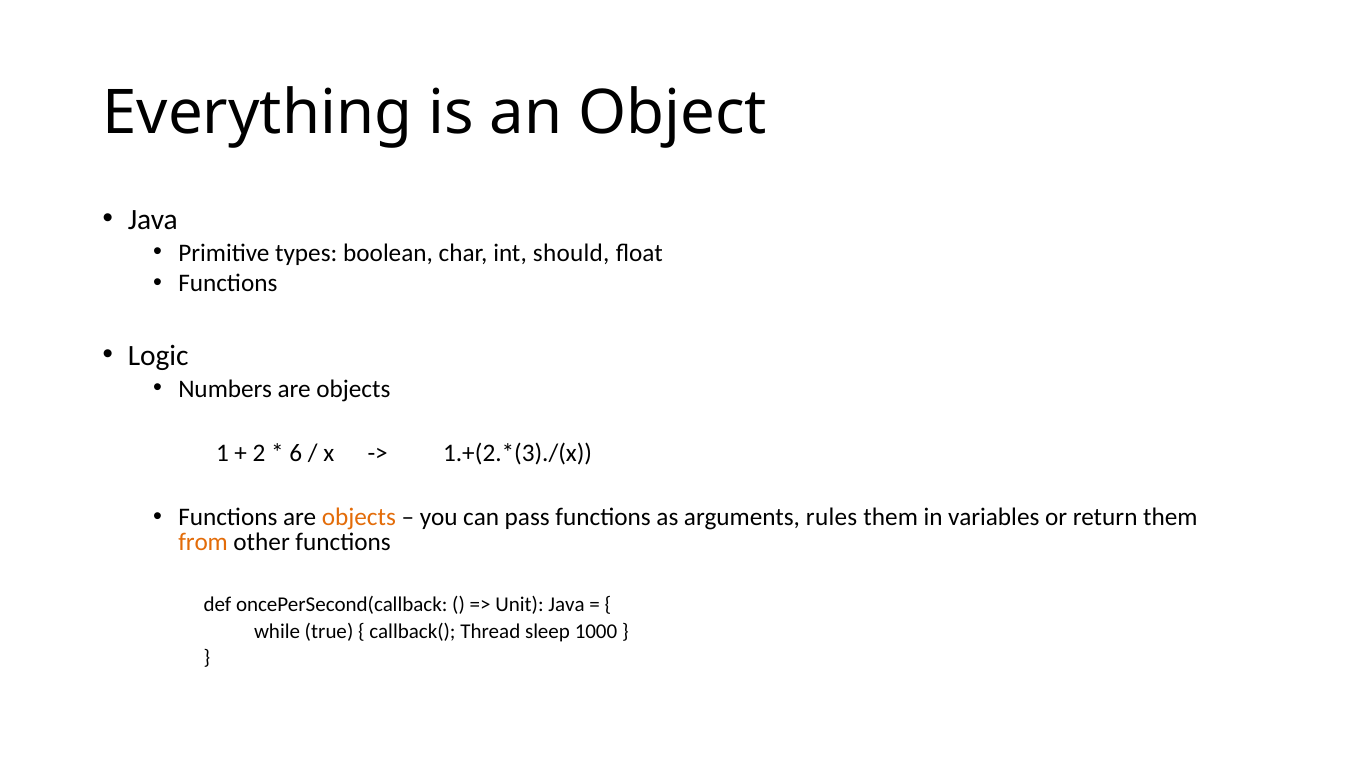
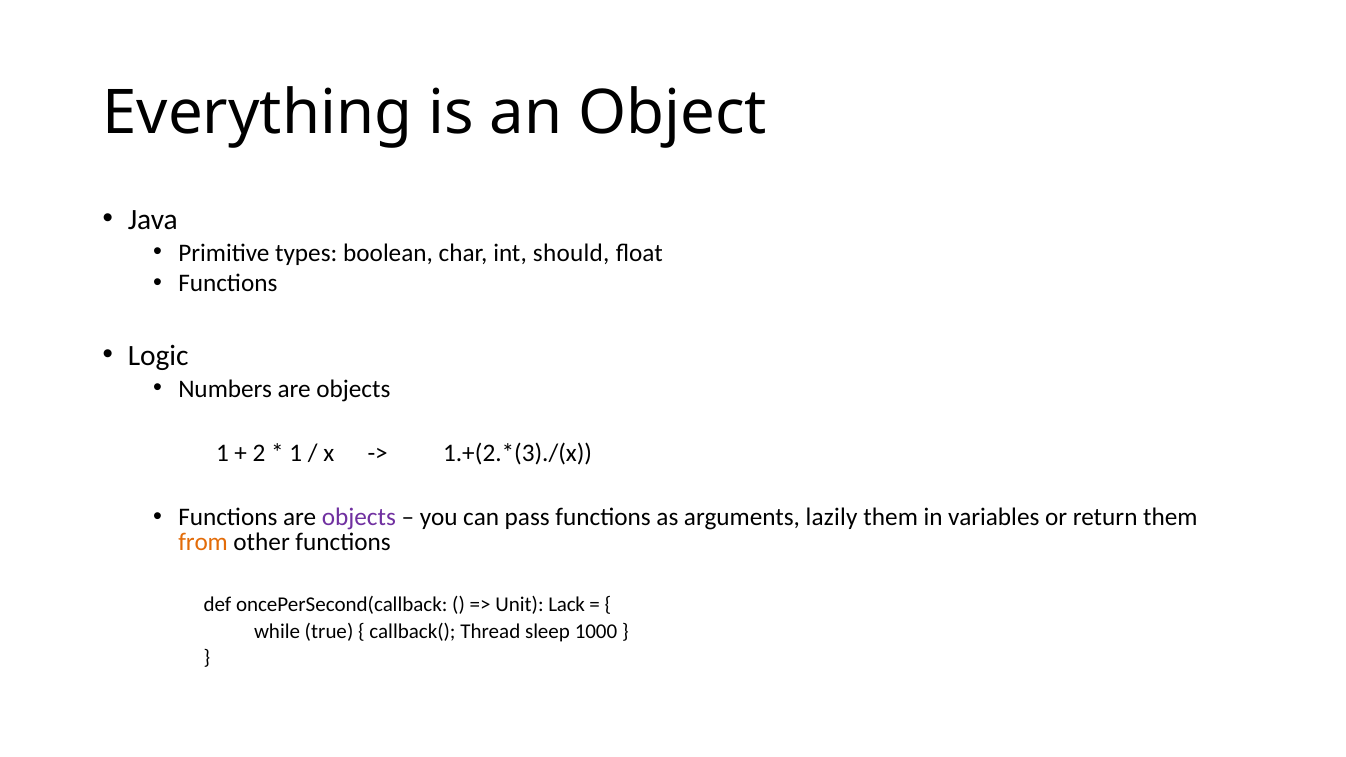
6: 6 -> 1 (296, 453)
objects colour: orange -> purple (359, 518)
rules: rules -> lazily (832, 518)
Unit Java: Java -> Lack (567, 605)
